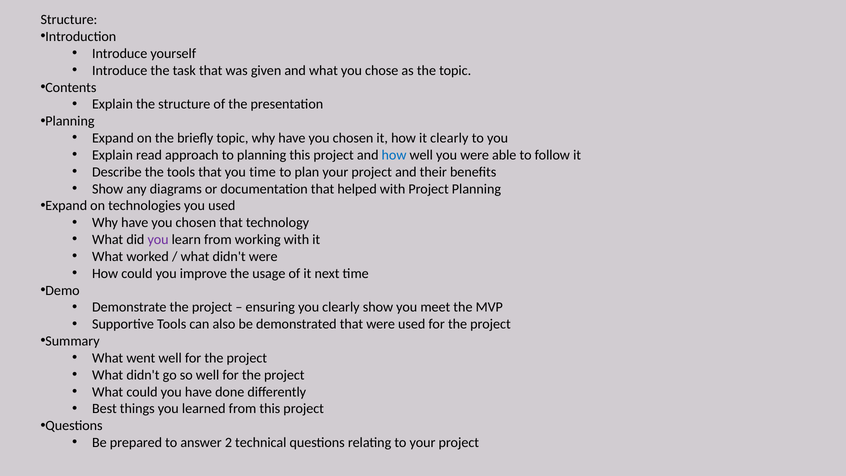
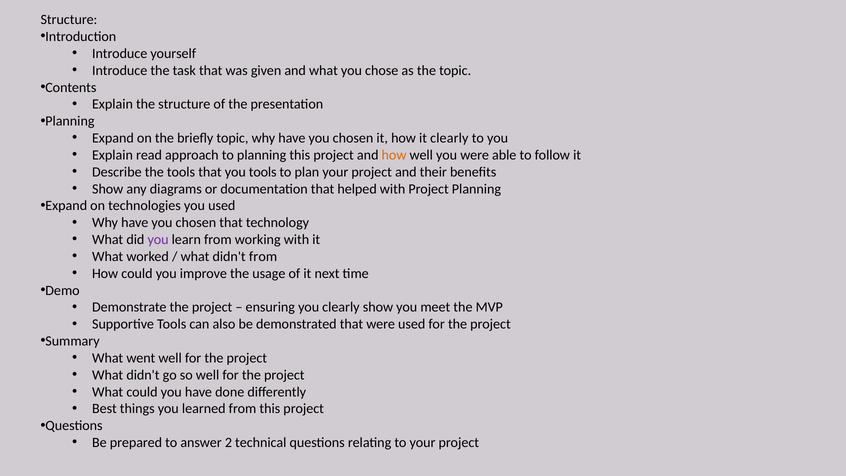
how colour: blue -> orange (394, 155)
you time: time -> tools (263, 172)
didn't were: were -> from (263, 256)
